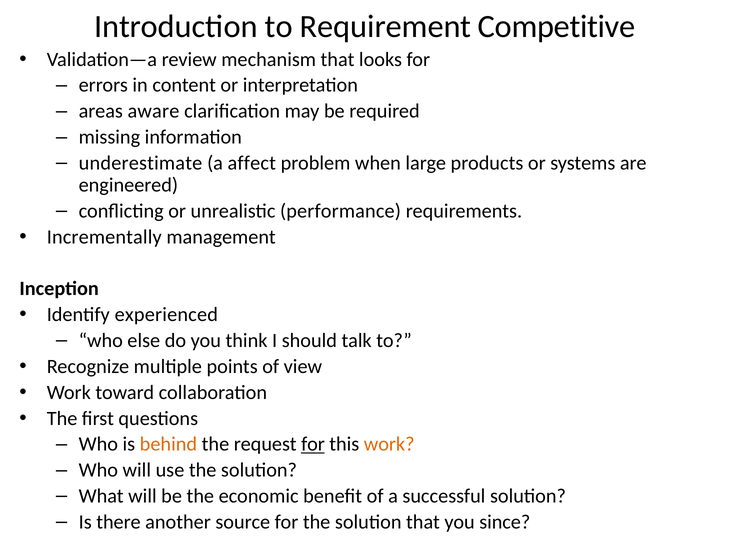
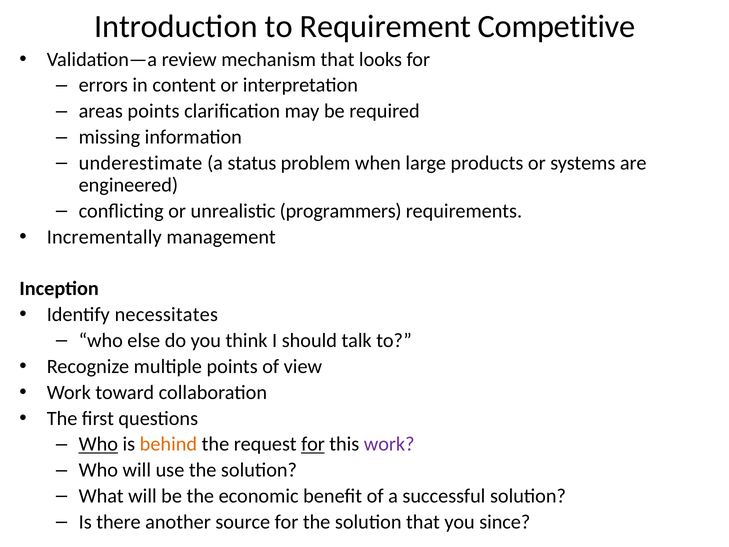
areas aware: aware -> points (153, 111)
affect: affect -> status (252, 163)
performance: performance -> programmers (341, 211)
experienced: experienced -> necessitates (166, 314)
Who underline: none -> present (98, 444)
work colour: orange -> purple (389, 444)
